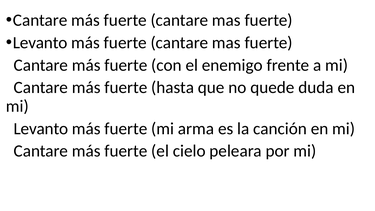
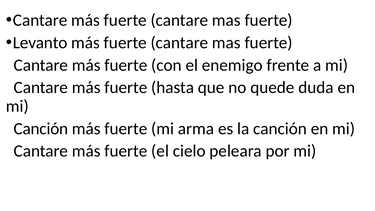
Levanto: Levanto -> Canción (41, 129)
